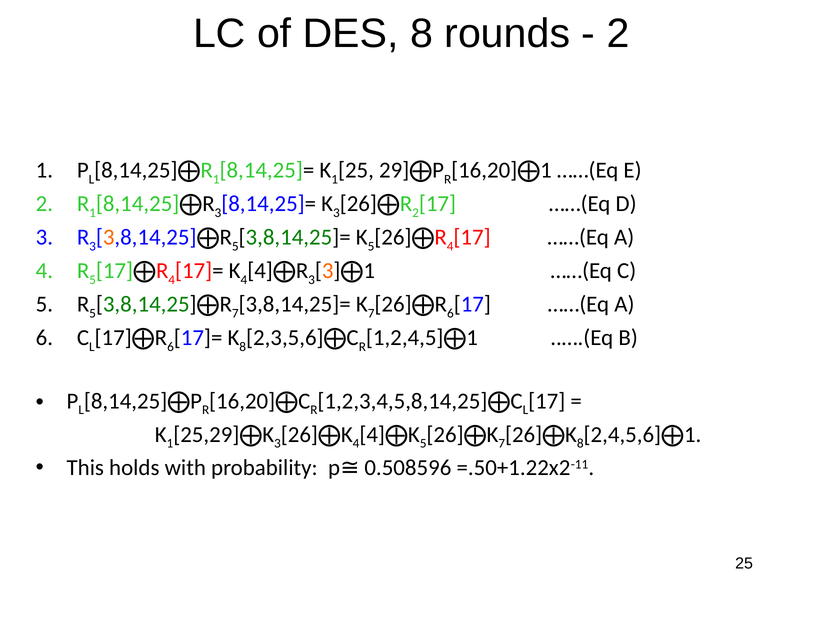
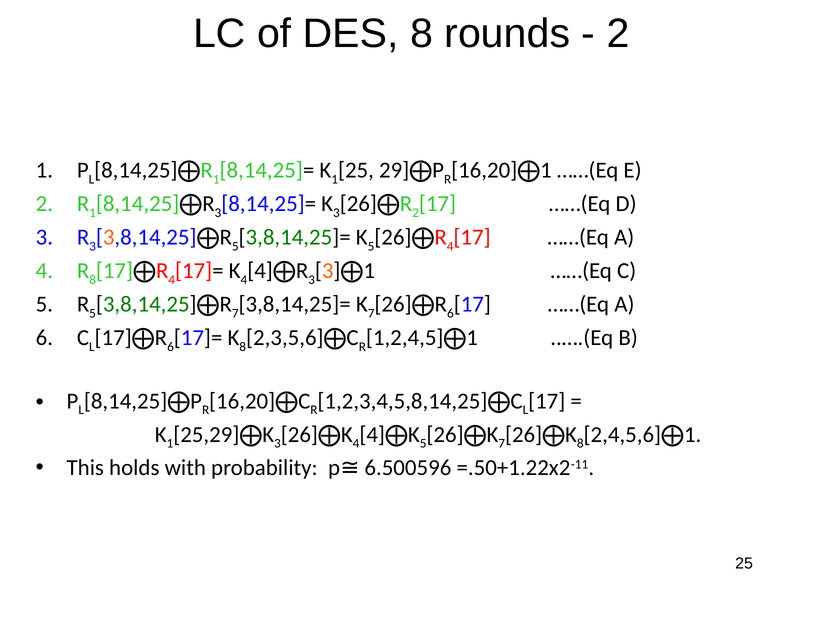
5: 5 -> 8 (93, 280)
0.508596: 0.508596 -> 6.500596 (408, 468)
